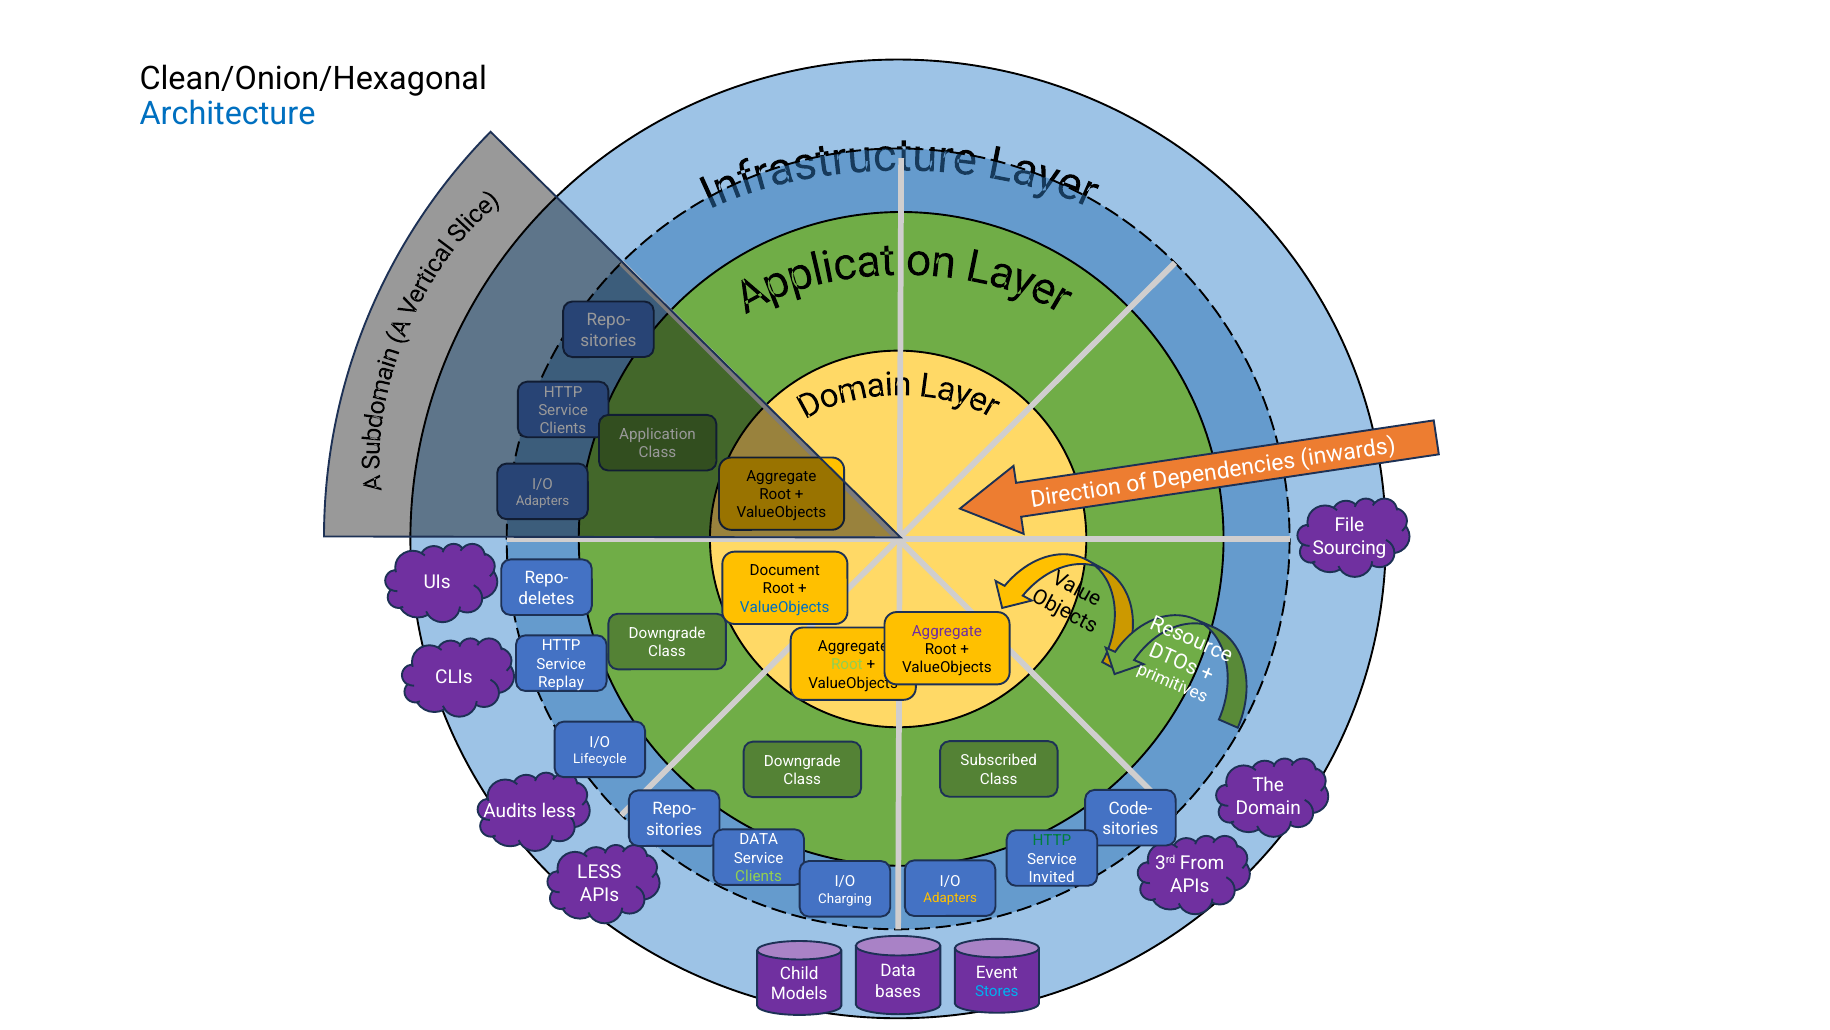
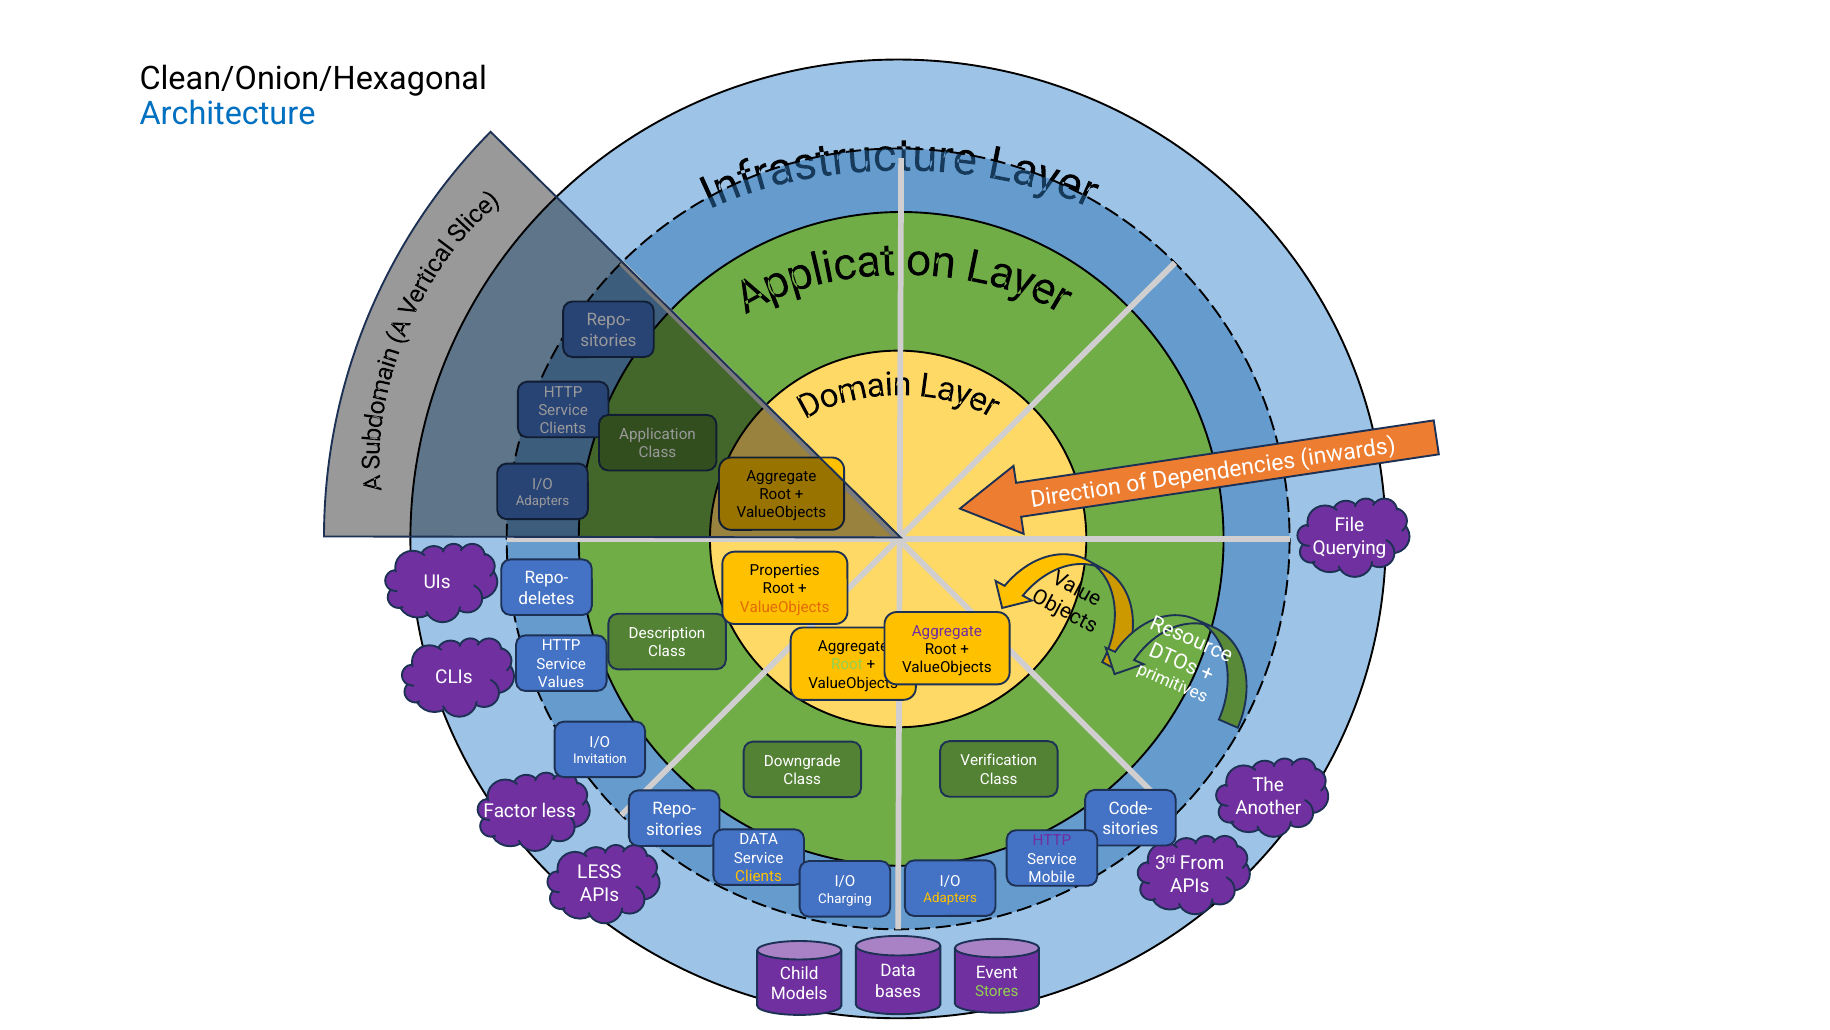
Sourcing: Sourcing -> Querying (1350, 548)
Document: Document -> Properties (785, 570)
ValueObjects colour: blue -> orange (785, 607)
Downgrade: Downgrade -> Description (667, 633)
Replay: Replay -> Values (561, 682)
Lifecycle: Lifecycle -> Invitation (600, 759)
Subscribed: Subscribed -> Verification (999, 760)
Domain: Domain -> Another (1268, 808)
Audits: Audits -> Factor (510, 811)
HTTP colour: green -> purple (1052, 840)
Clients colour: light green -> yellow (759, 876)
Invited: Invited -> Mobile (1052, 877)
Stores colour: light blue -> light green (997, 991)
